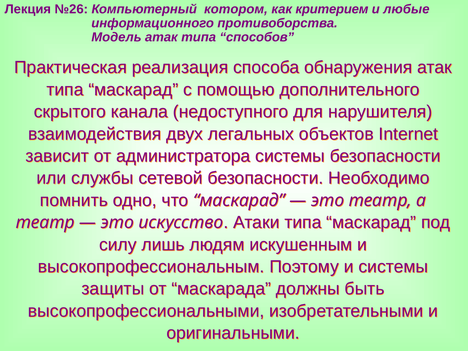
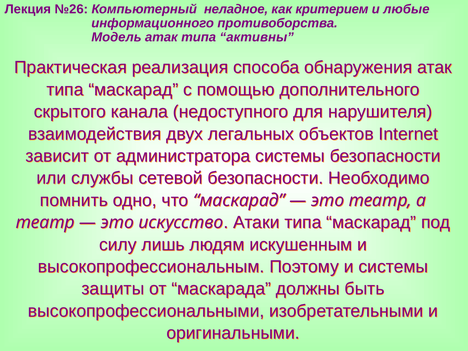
котором: котором -> неладное (236, 9)
способов: способов -> активны (257, 37)
